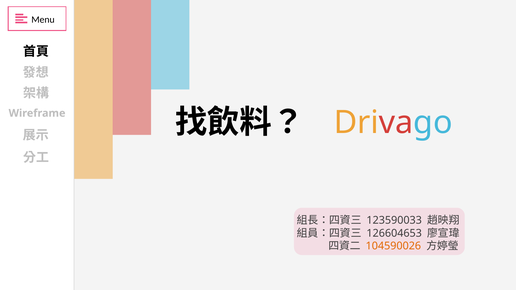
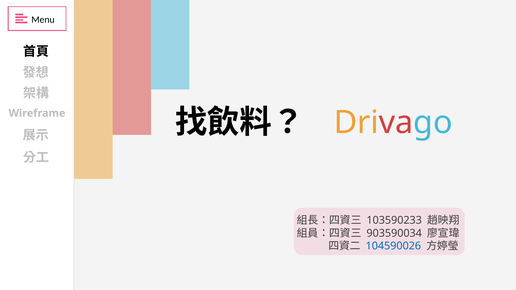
123590033: 123590033 -> 103590233 (394, 220)
126604653: 126604653 -> 903590034 (394, 233)
104590026 colour: orange -> blue (393, 246)
